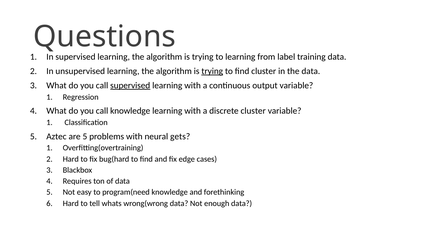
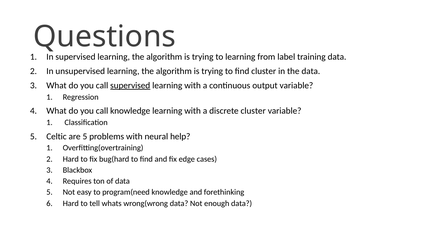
trying underline: present -> none (212, 71)
Aztec: Aztec -> Celtic (57, 137)
gets: gets -> help (180, 137)
